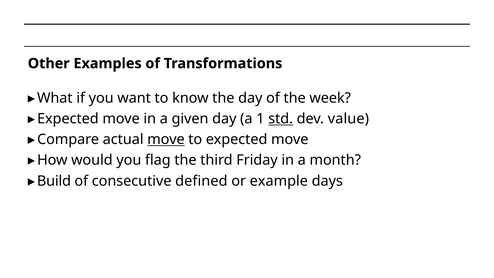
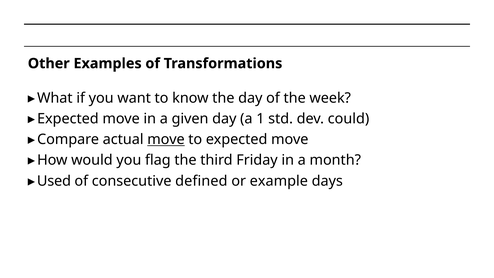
std underline: present -> none (281, 119)
value: value -> could (348, 119)
Build: Build -> Used (54, 181)
